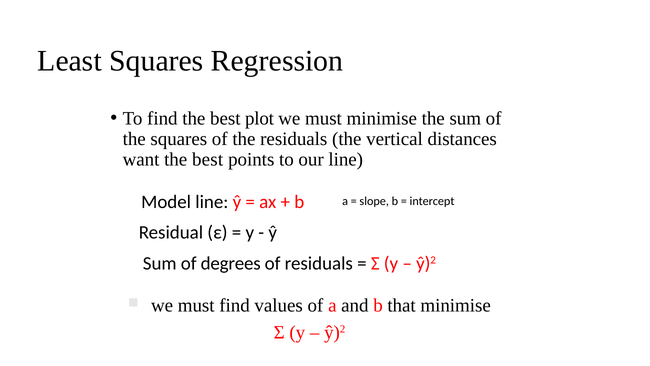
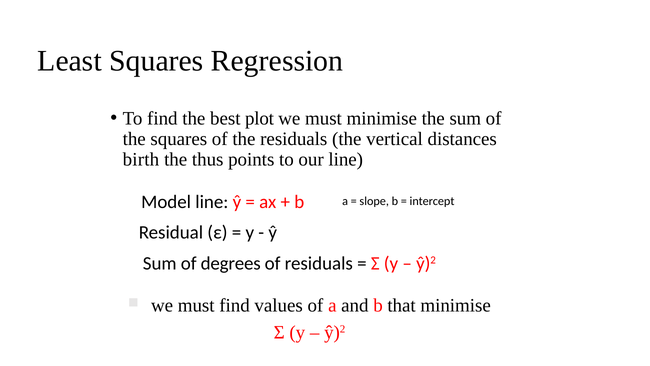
want: want -> birth (141, 159)
best: best -> thus (208, 159)
